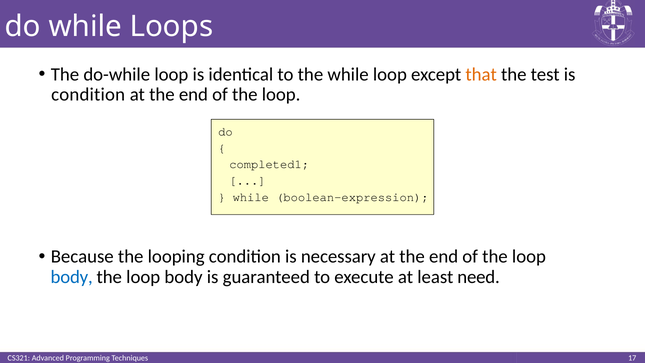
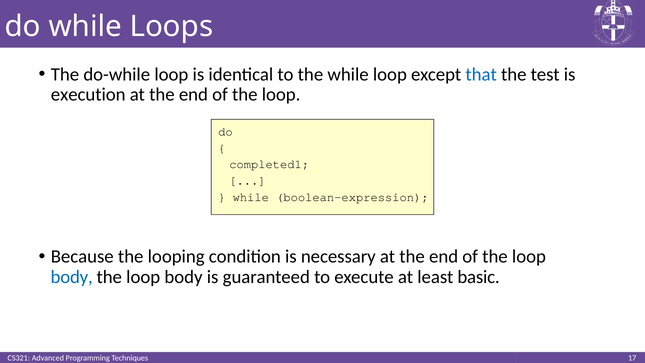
that colour: orange -> blue (481, 74)
condition: condition -> execution (88, 95)
need: need -> basic (479, 277)
